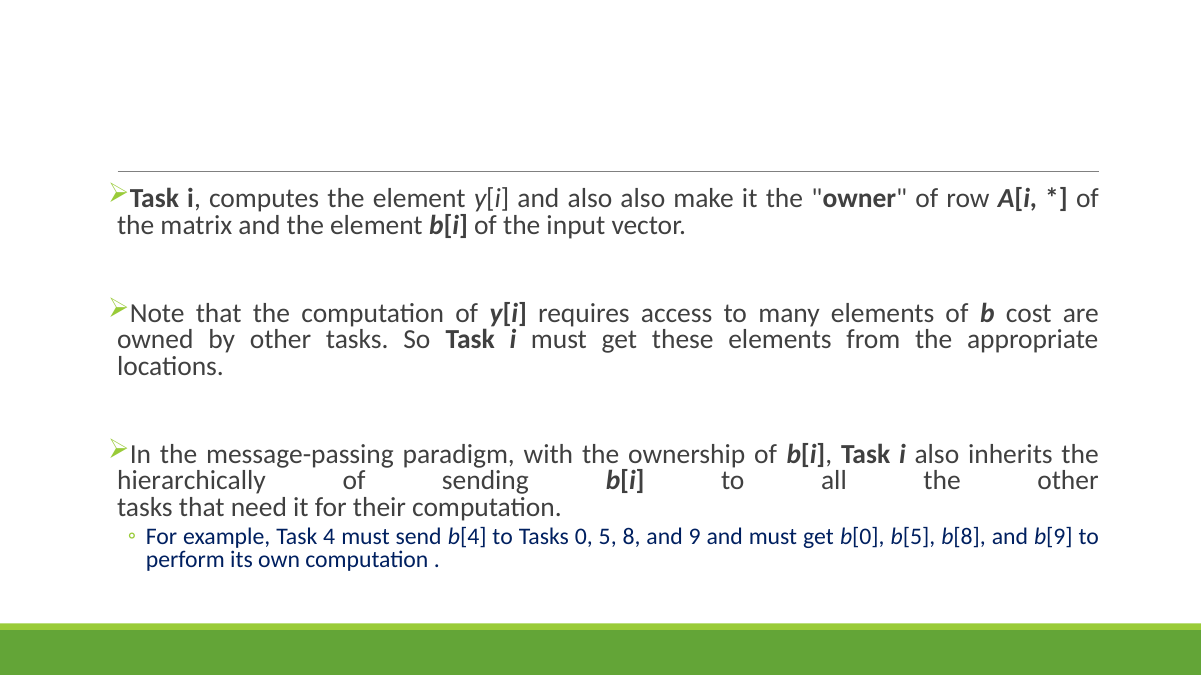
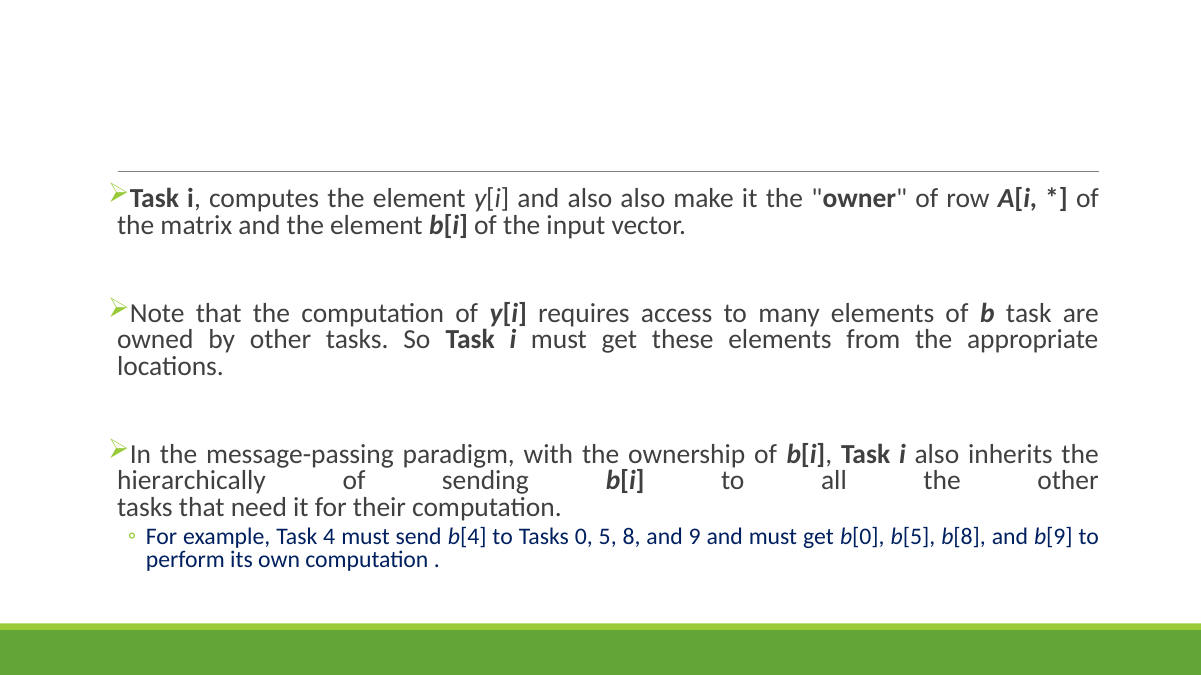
b cost: cost -> task (1029, 313)
